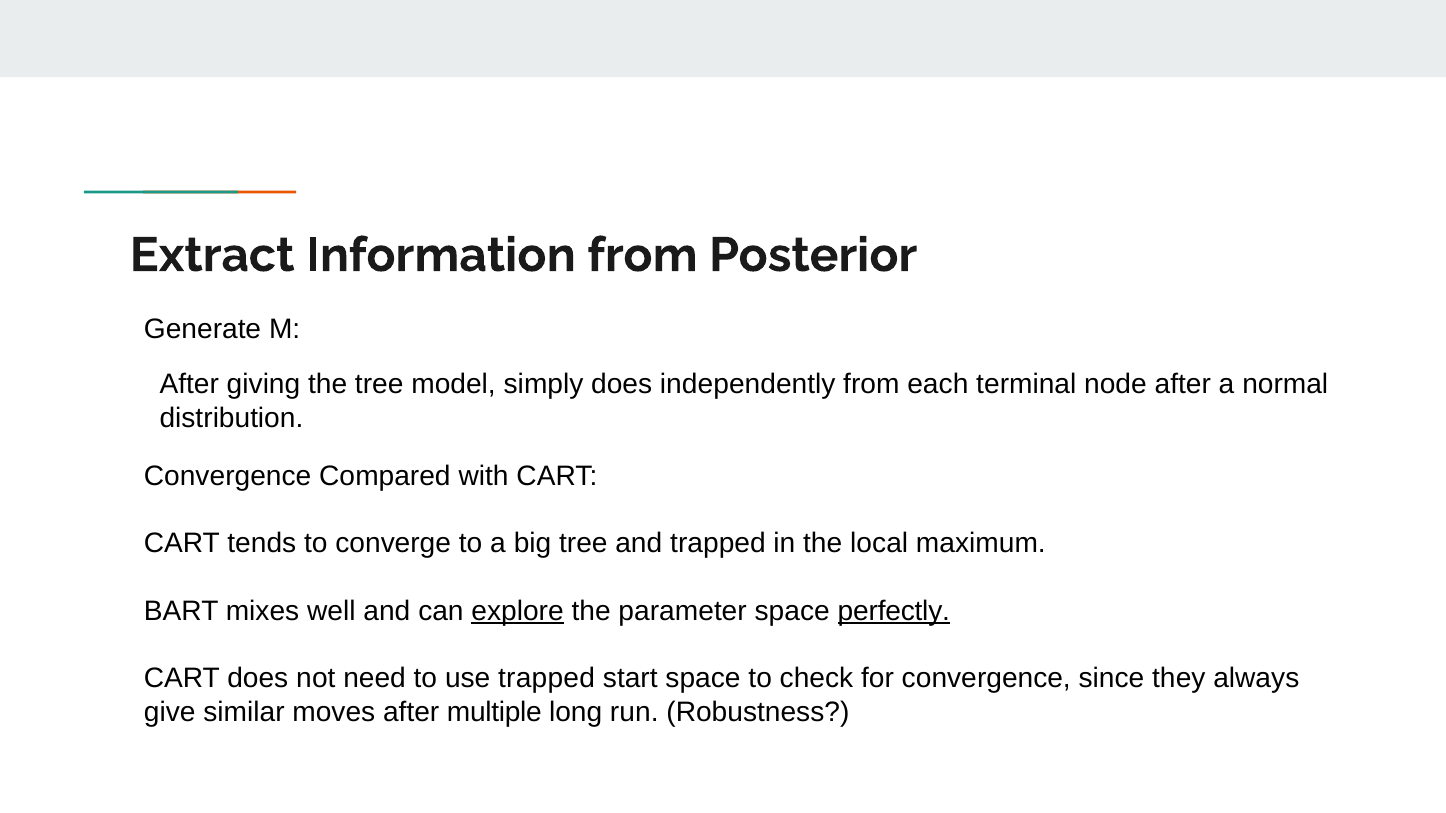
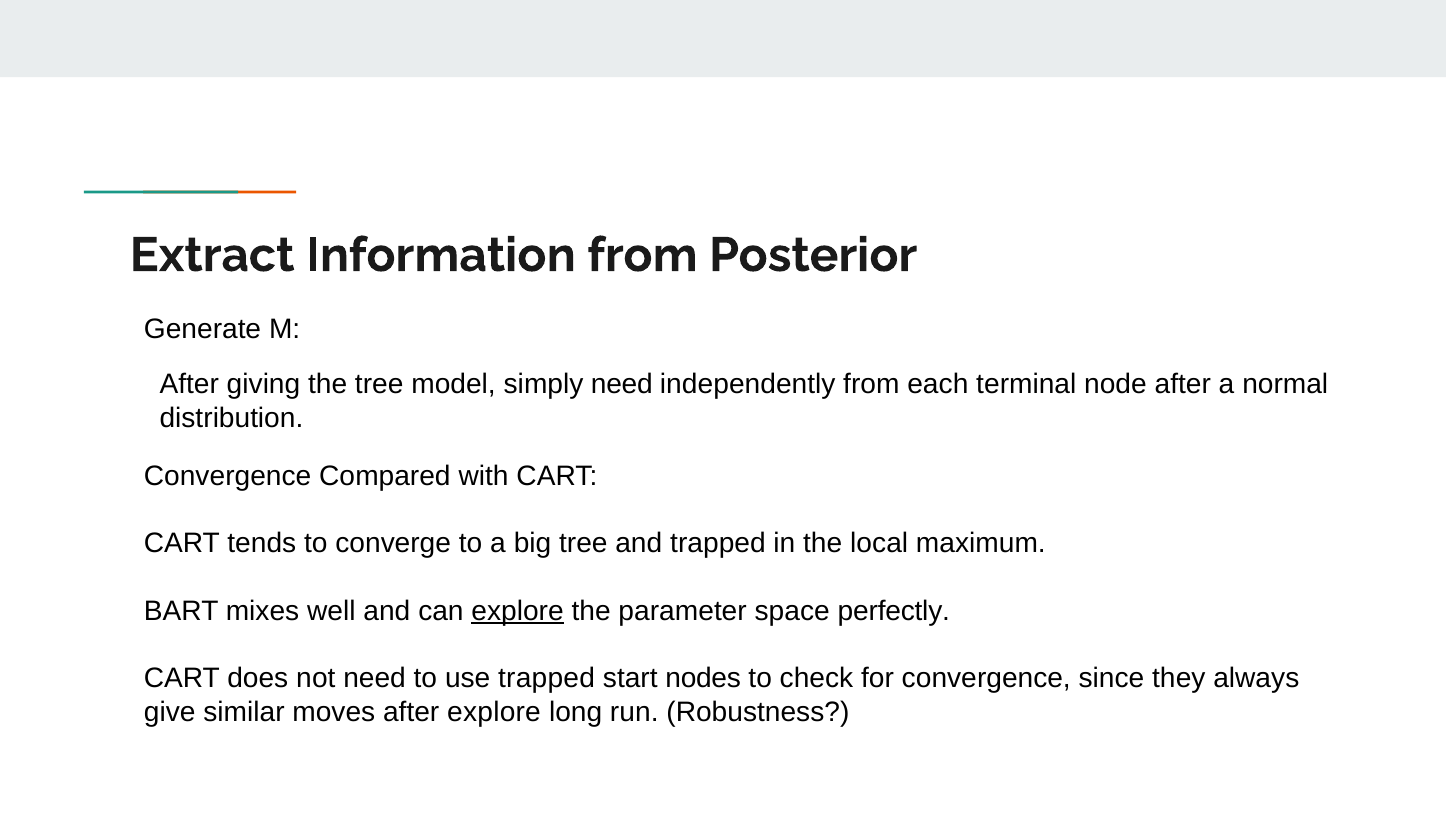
simply does: does -> need (622, 385)
perfectly underline: present -> none (894, 611)
start space: space -> nodes (703, 679)
after multiple: multiple -> explore (494, 713)
